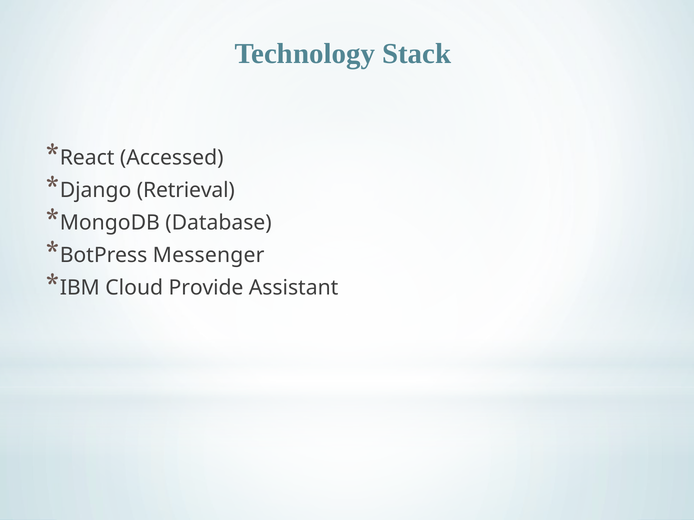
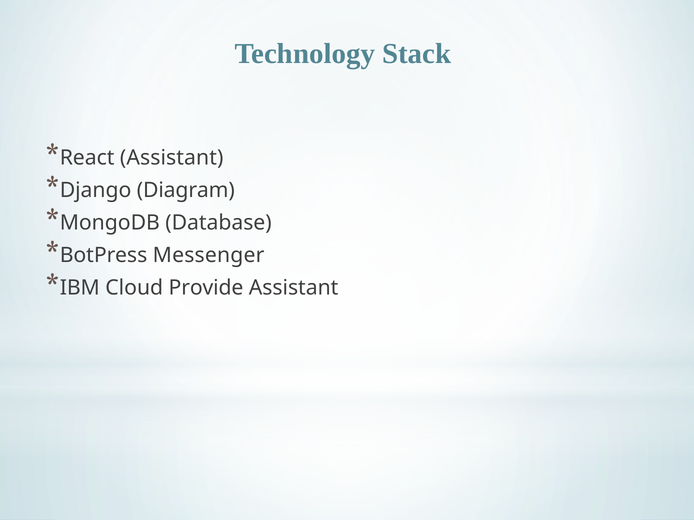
React Accessed: Accessed -> Assistant (172, 158)
Retrieval: Retrieval -> Diagram (186, 190)
